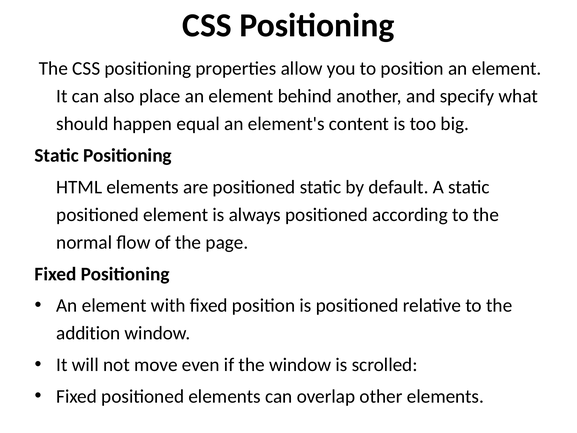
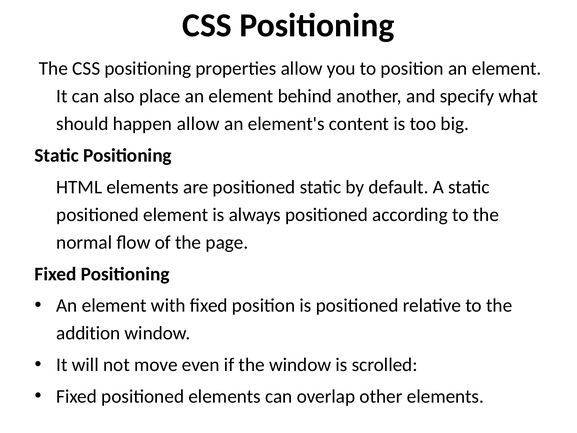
happen equal: equal -> allow (198, 124)
